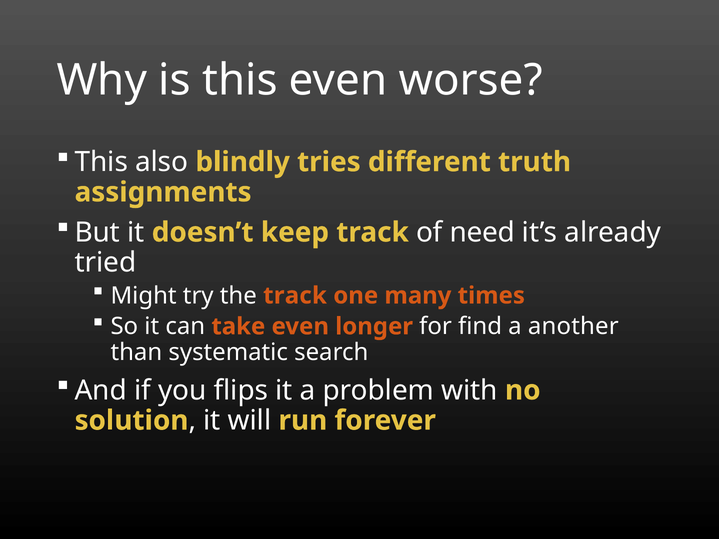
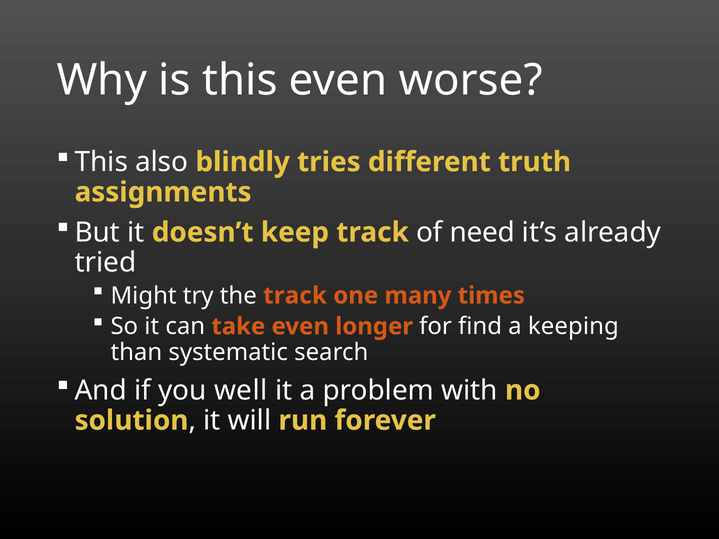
another: another -> keeping (573, 327)
flips: flips -> well (241, 390)
